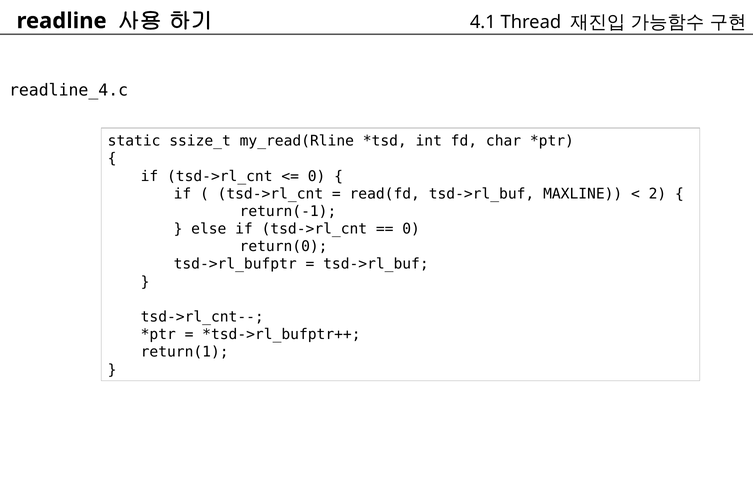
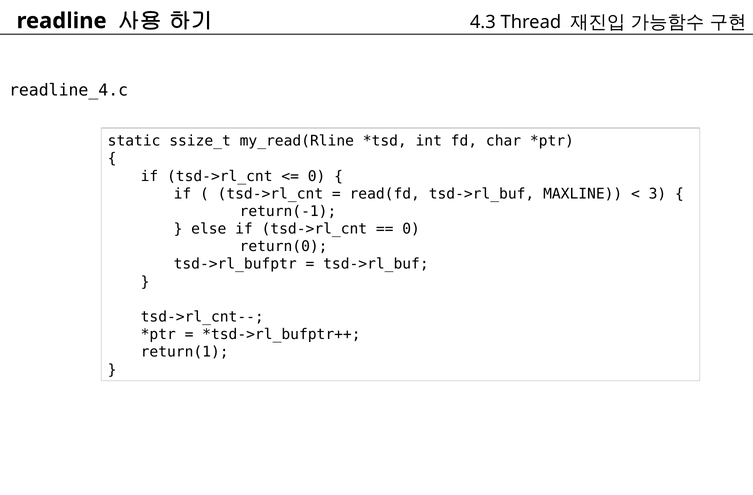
4.1: 4.1 -> 4.3 (483, 22)
2: 2 -> 3 (657, 194)
